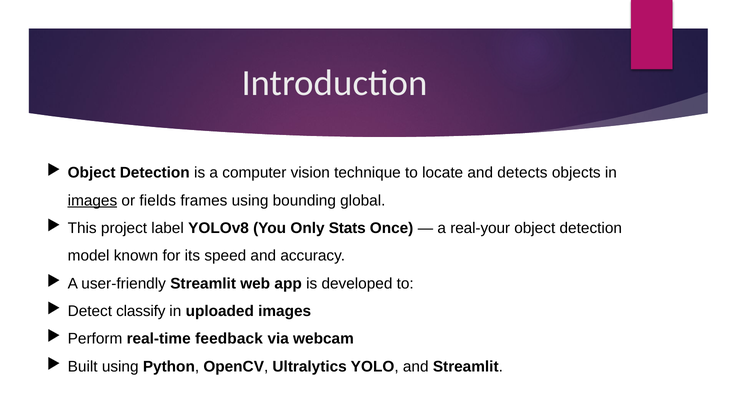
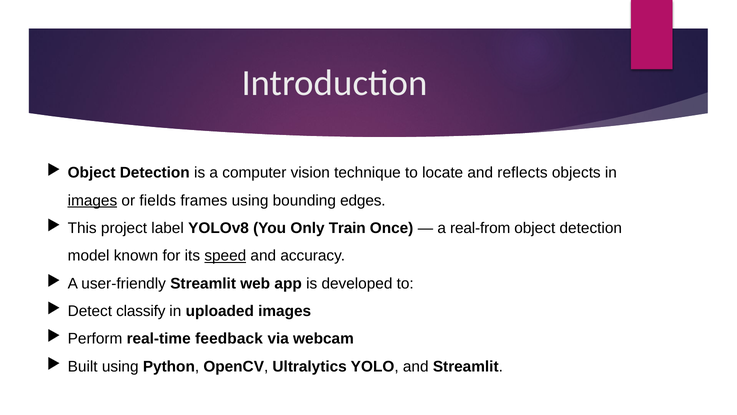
detects: detects -> reflects (522, 173)
global: global -> edges (363, 200)
Stats: Stats -> Train (347, 228)
real-your: real-your -> real-from (480, 228)
speed underline: none -> present (225, 256)
